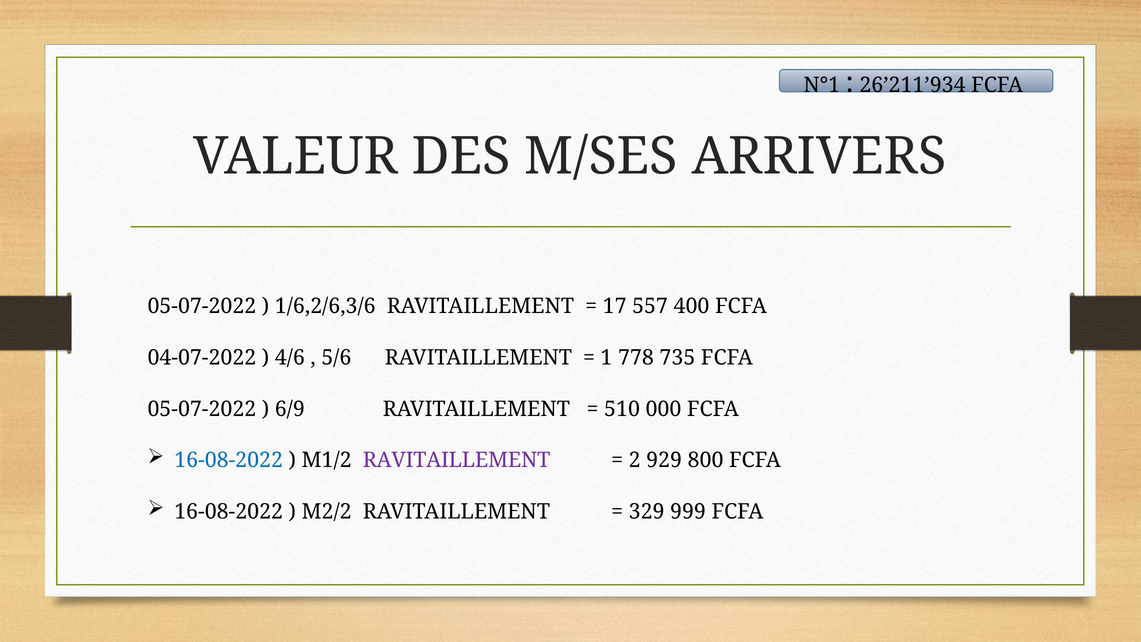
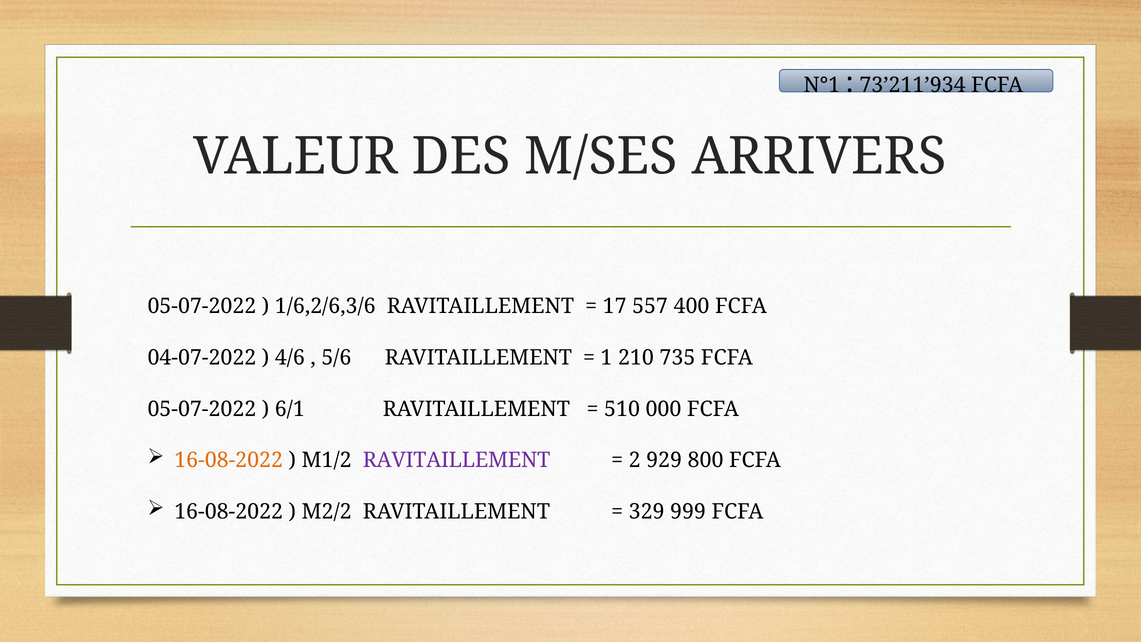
26’211’934: 26’211’934 -> 73’211’934 (913, 85)
778: 778 -> 210 (636, 358)
6/9: 6/9 -> 6/1 (290, 409)
16-08-2022 colour: blue -> orange (229, 460)
